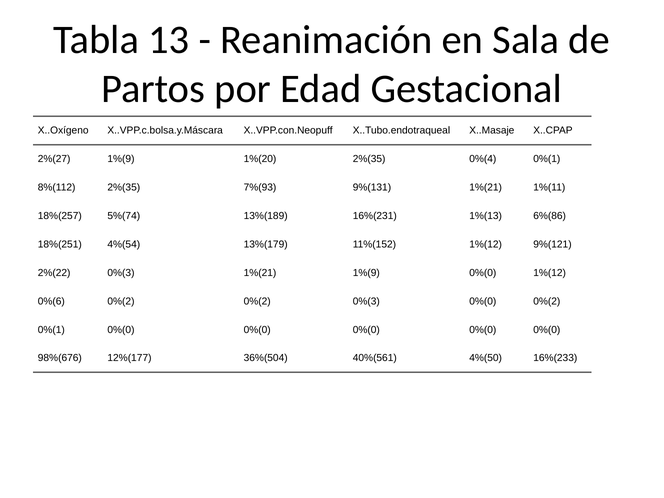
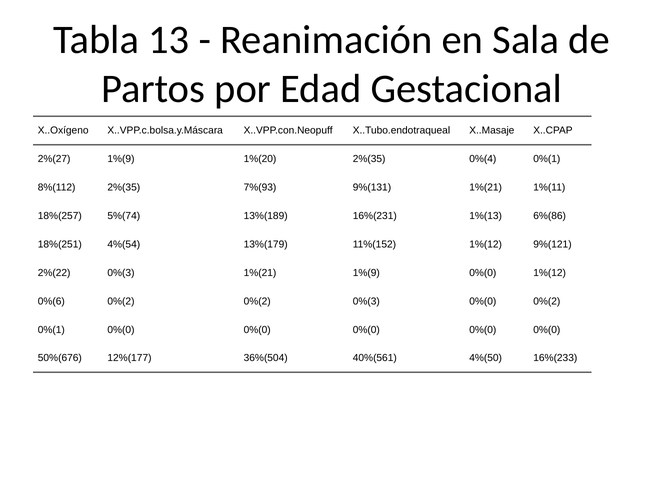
98%(676: 98%(676 -> 50%(676 (60, 358)
